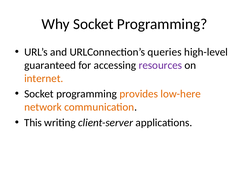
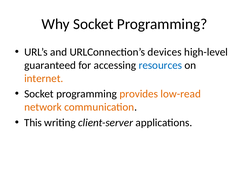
queries: queries -> devices (165, 52)
resources colour: purple -> blue (160, 66)
low-here: low-here -> low-read (181, 94)
